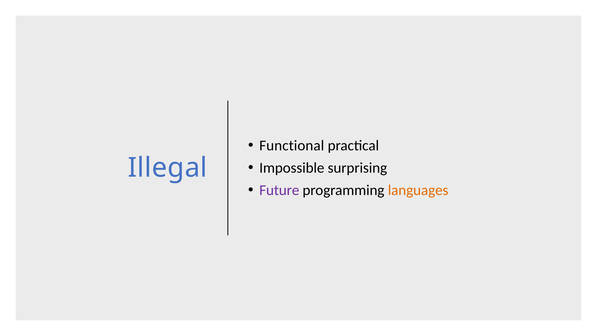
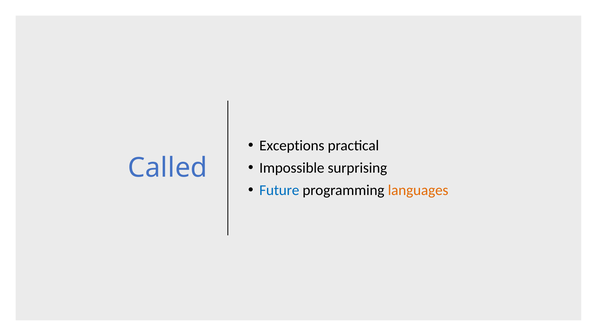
Functional: Functional -> Exceptions (292, 145)
Illegal: Illegal -> Called (168, 168)
Future colour: purple -> blue (279, 190)
